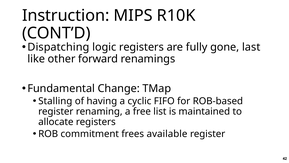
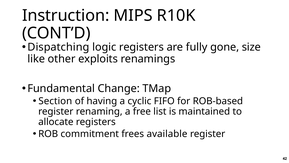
last: last -> size (251, 47)
forward: forward -> exploits (98, 59)
Stalling: Stalling -> Section (55, 101)
